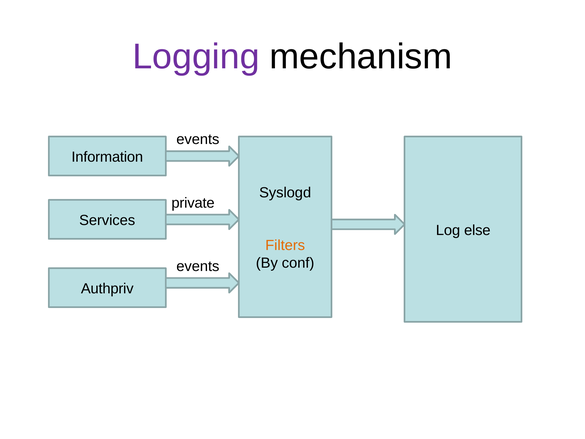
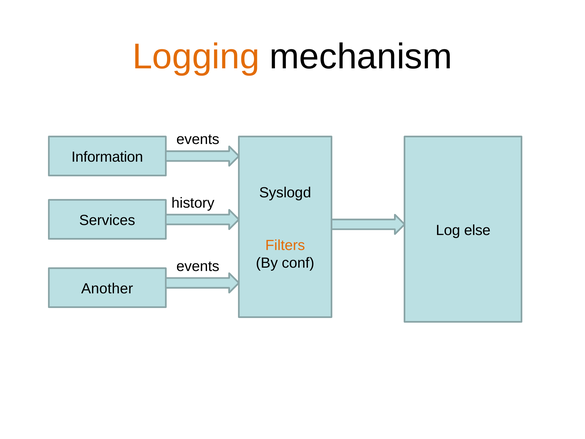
Logging colour: purple -> orange (196, 57)
private: private -> history (193, 203)
Authpriv: Authpriv -> Another (107, 289)
